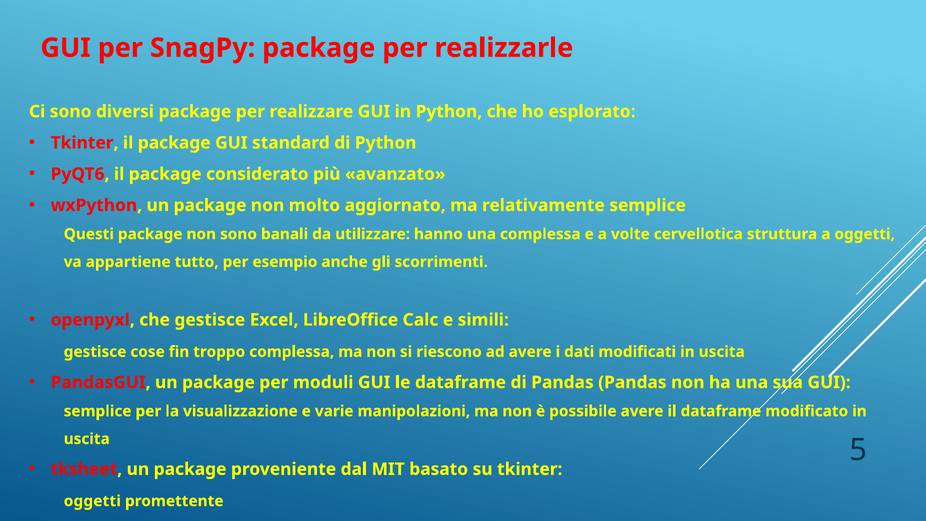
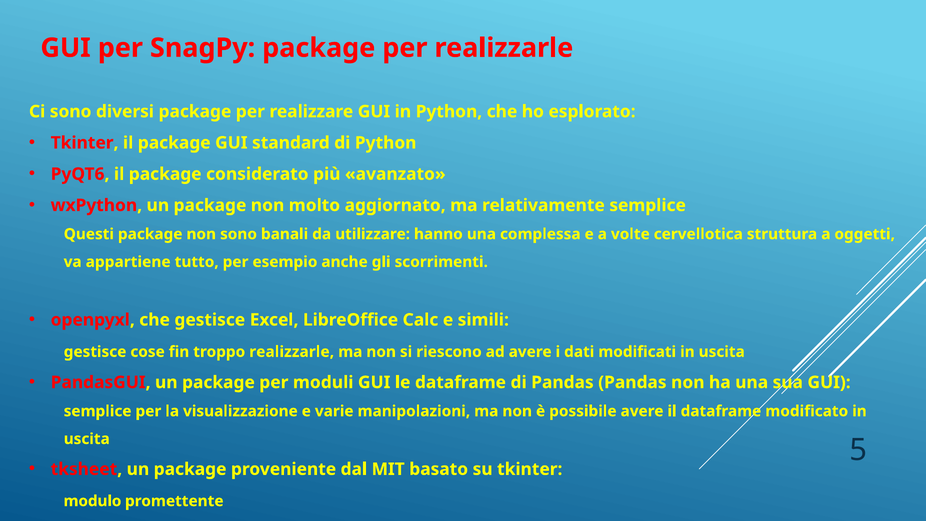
troppo complessa: complessa -> realizzarle (292, 352)
oggetti: oggetti -> modulo (92, 501)
